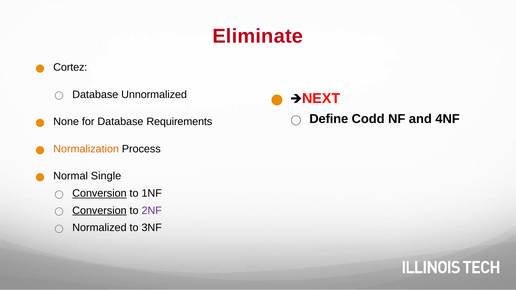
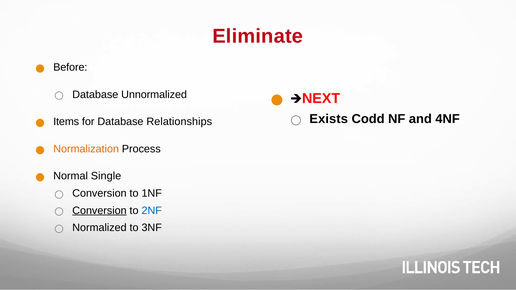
Cortez: Cortez -> Before (70, 67)
Define: Define -> Exists (329, 119)
None: None -> Items (66, 122)
Requirements: Requirements -> Relationships (179, 122)
Conversion underline: present -> none (99, 193)
2NF colour: purple -> blue (152, 211)
